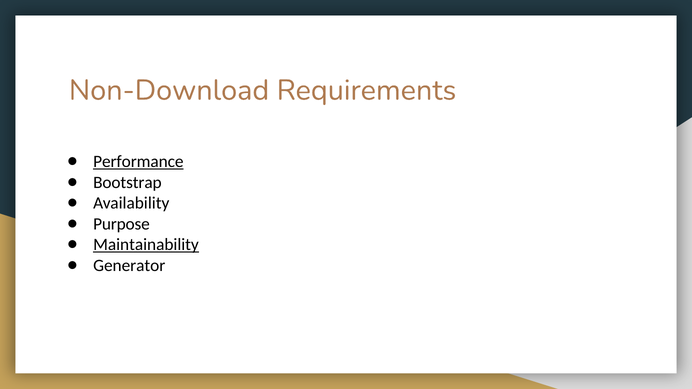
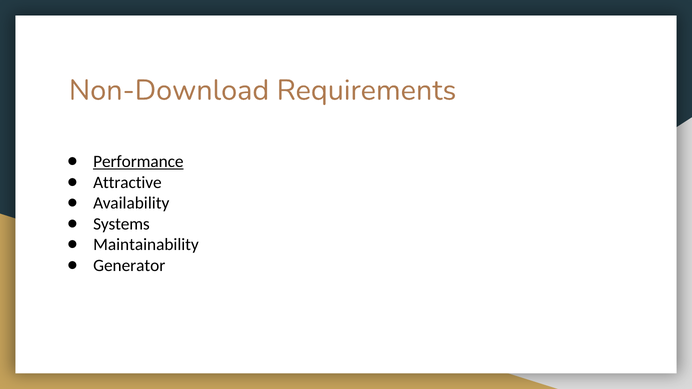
Bootstrap: Bootstrap -> Attractive (127, 183)
Purpose: Purpose -> Systems (121, 224)
Maintainability underline: present -> none (146, 245)
